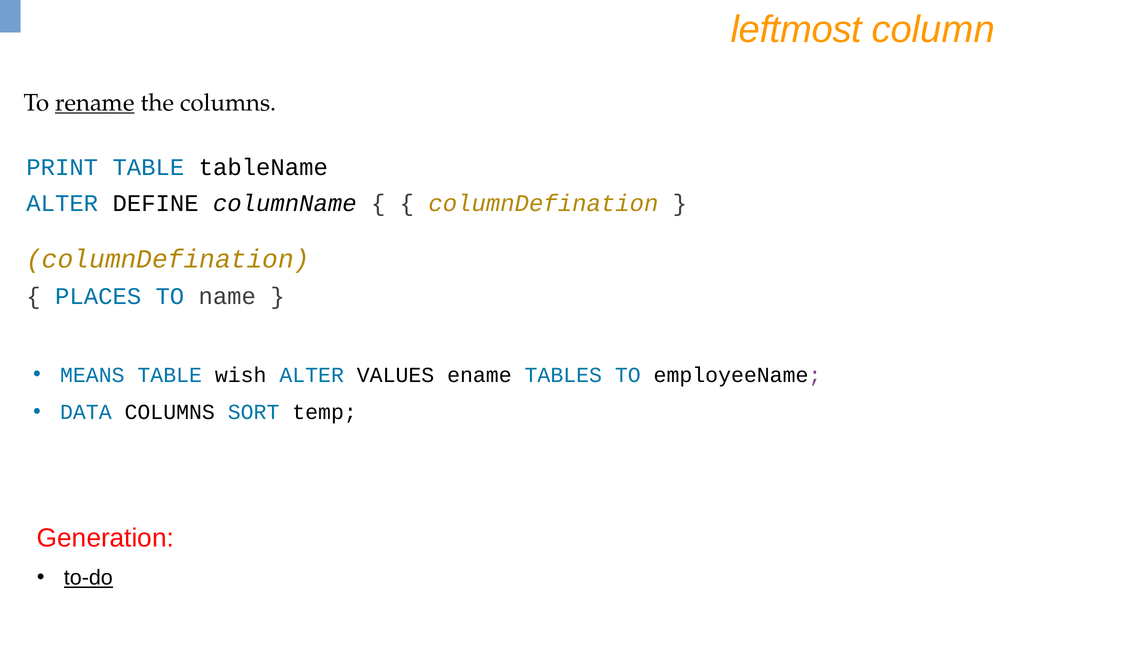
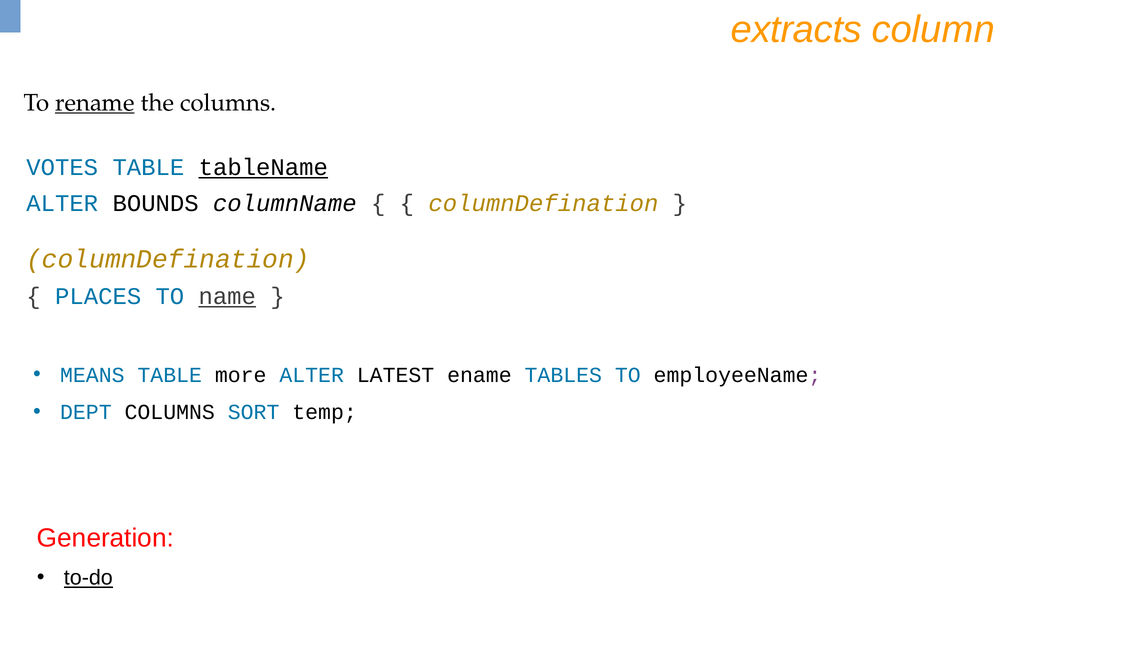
leftmost: leftmost -> extracts (796, 30)
PRINT: PRINT -> VOTES (62, 167)
tableName underline: none -> present (263, 167)
DEFINE: DEFINE -> BOUNDS (156, 203)
name underline: none -> present (227, 296)
wish: wish -> more (241, 375)
VALUES: VALUES -> LATEST (396, 375)
DATA: DATA -> DEPT (86, 412)
